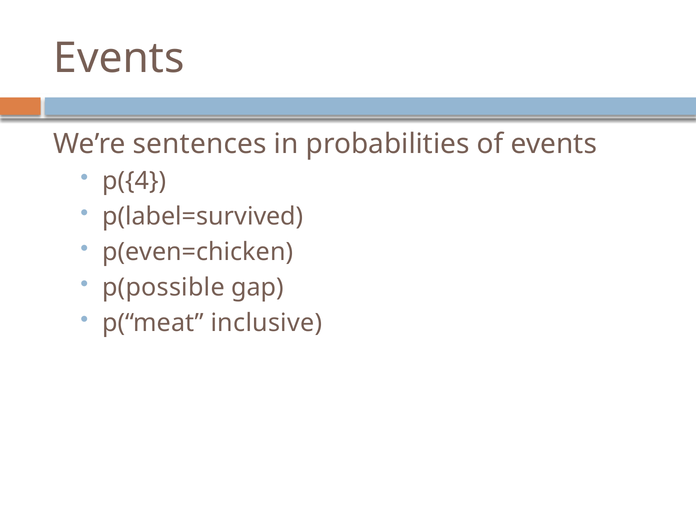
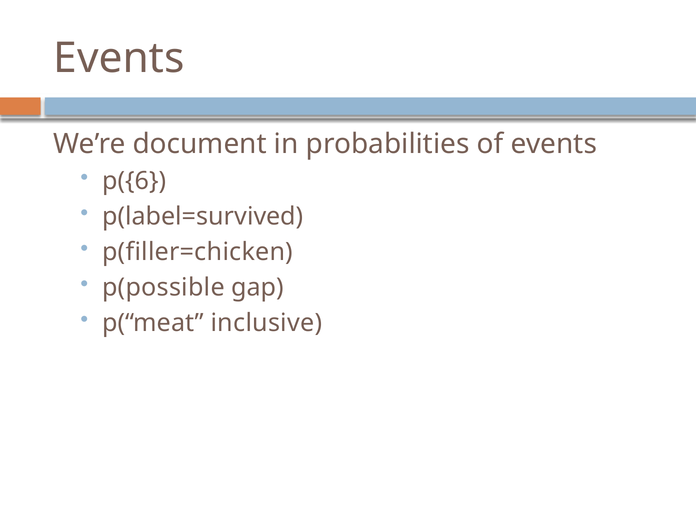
sentences: sentences -> document (200, 144)
p({4: p({4 -> p({6 (134, 181)
p(even=chicken: p(even=chicken -> p(filler=chicken (198, 252)
